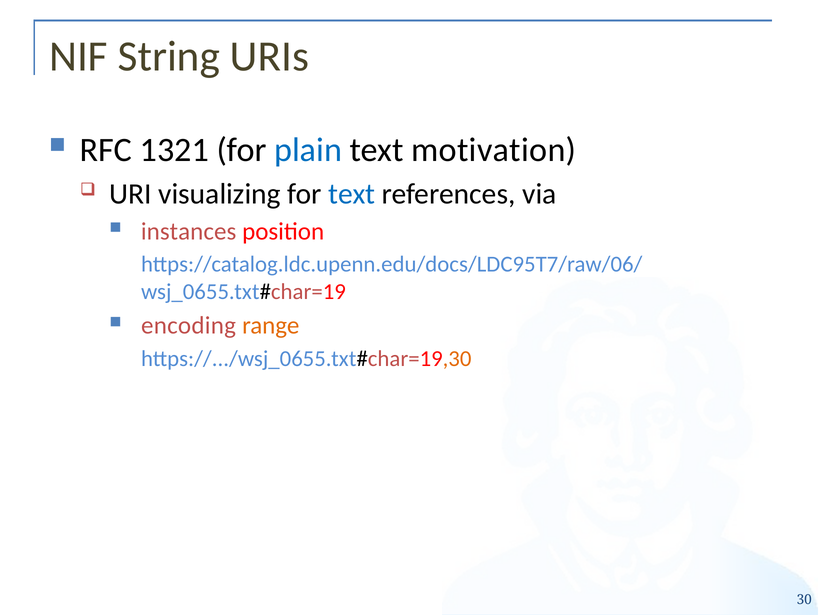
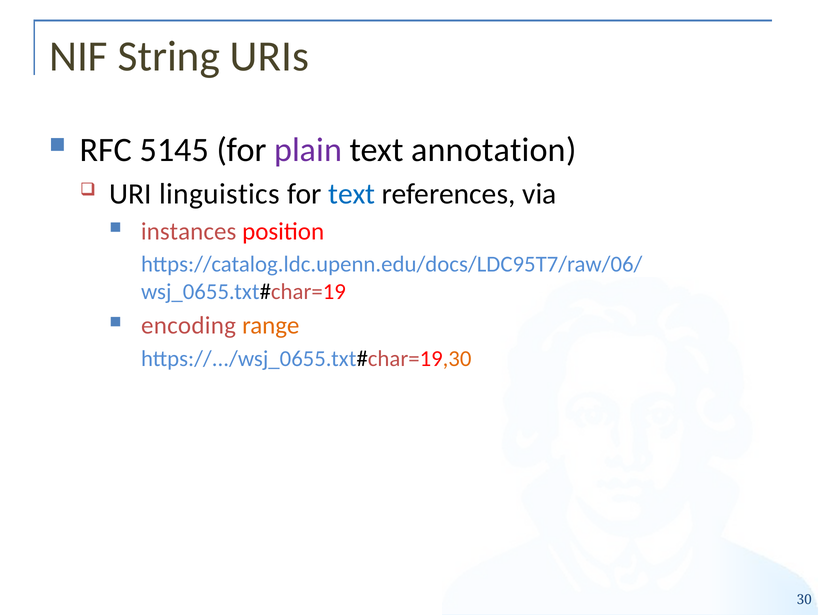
1321: 1321 -> 5145 (174, 150)
plain colour: blue -> purple (308, 150)
motivation: motivation -> annotation (494, 150)
visualizing: visualizing -> linguistics (219, 194)
